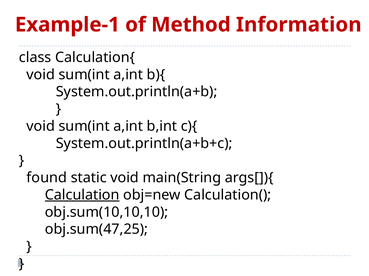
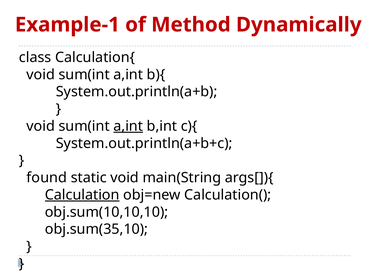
Information: Information -> Dynamically (299, 25)
a,int underline: none -> present (128, 126)
obj.sum(47,25: obj.sum(47,25 -> obj.sum(35,10 (96, 230)
